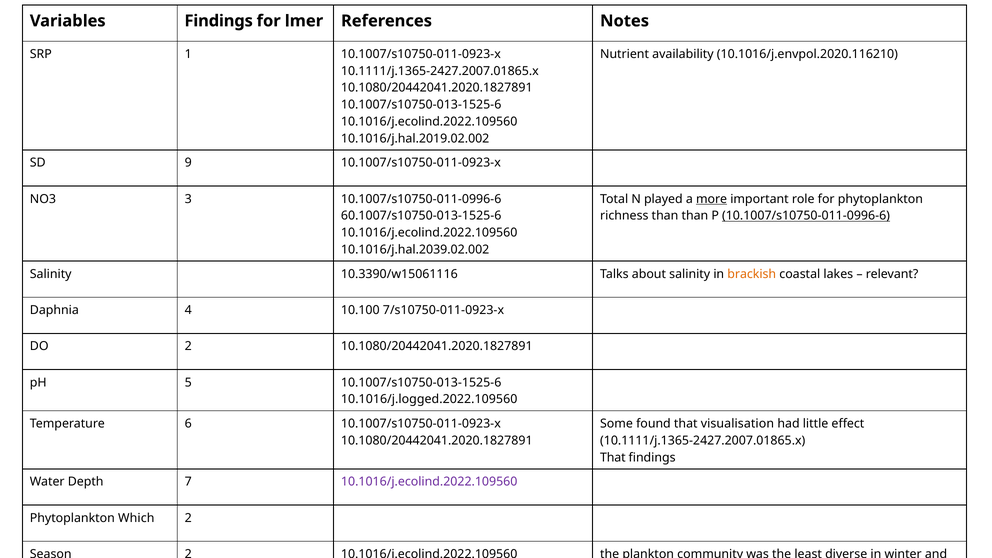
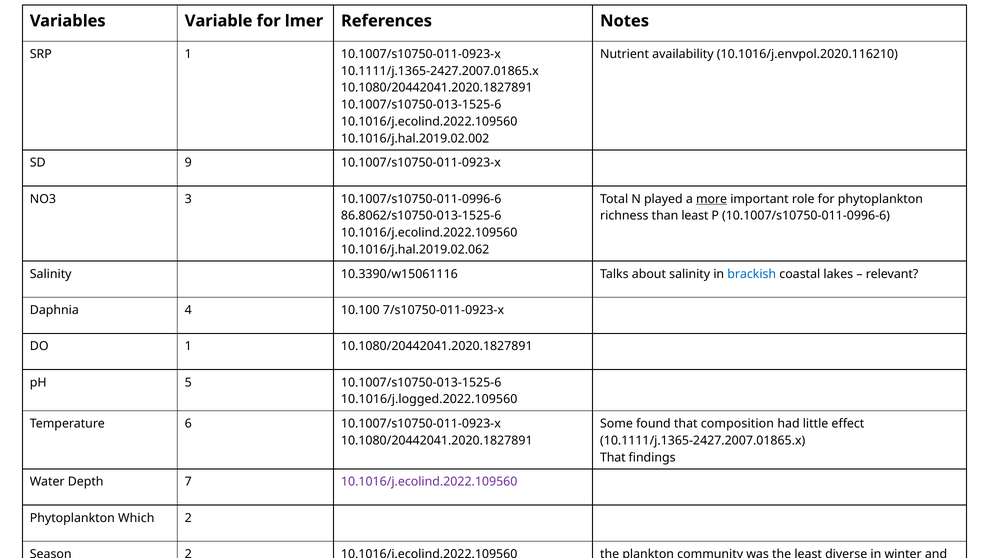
Variables Findings: Findings -> Variable (219, 21)
60.1007/s10750-013-1525-6: 60.1007/s10750-013-1525-6 -> 86.8062/s10750-013-1525-6 (421, 216)
than than: than -> least (695, 216)
10.1007/s10750-011-0996-6 underline: present -> none (806, 216)
10.1016/j.hal.2039.02.002: 10.1016/j.hal.2039.02.002 -> 10.1016/j.hal.2019.02.062 (415, 250)
brackish colour: orange -> blue (752, 274)
DO 2: 2 -> 1 (188, 346)
visualisation: visualisation -> composition (737, 424)
